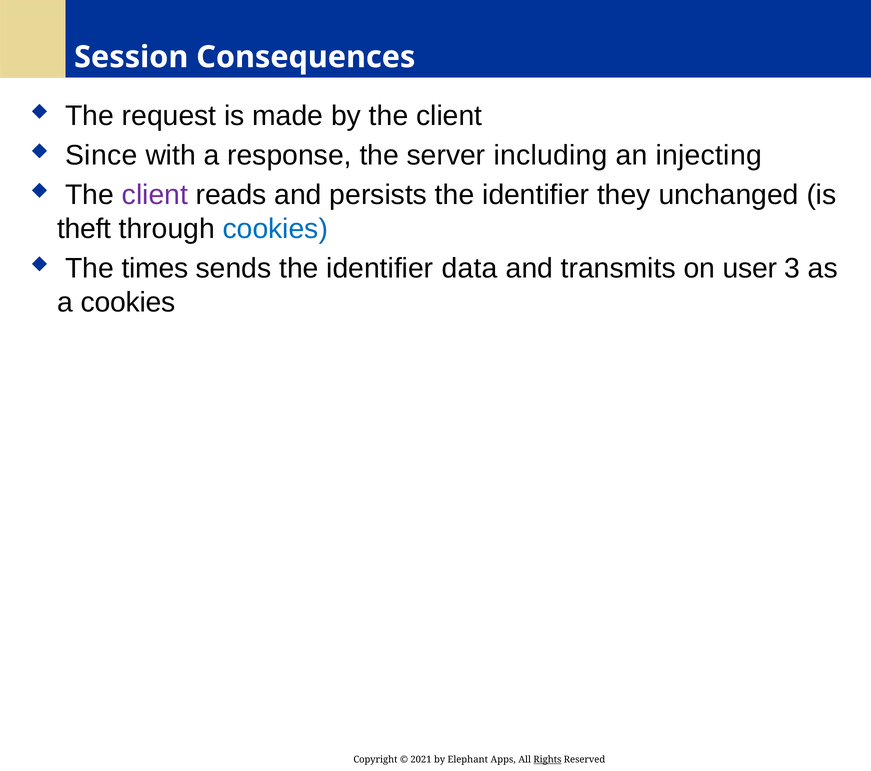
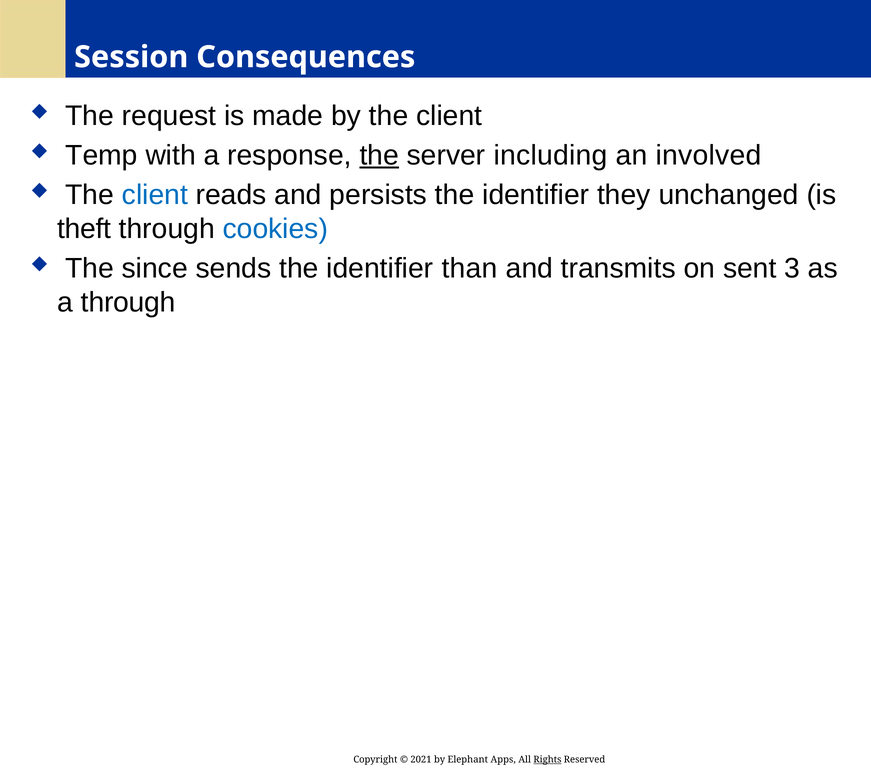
Since: Since -> Temp (101, 155)
the underline: none -> present (379, 155)
injecting: injecting -> involved (709, 155)
client colour: purple -> blue (155, 195)
times: times -> since (155, 269)
data: data -> than (470, 269)
user: user -> sent (750, 269)
a cookies: cookies -> through (128, 303)
